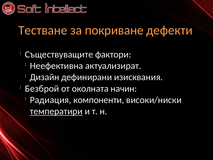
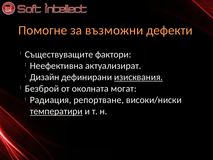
Тестване: Тестване -> Помогне (43, 30)
покриване: покриване -> възможни (114, 30)
изисквания underline: none -> present (139, 77)
начин: начин -> могат (124, 88)
компоненти: компоненти -> репортване (99, 100)
